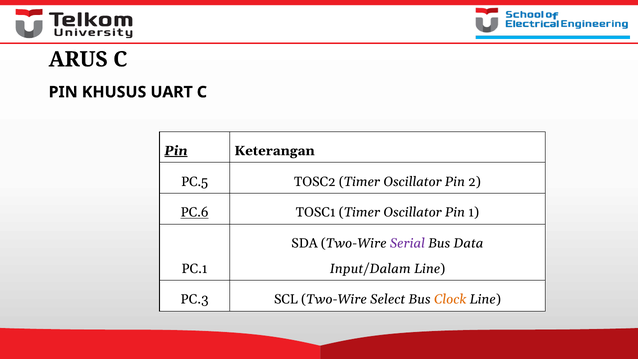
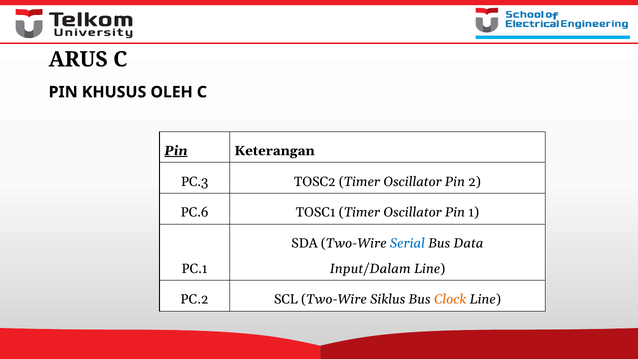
UART: UART -> OLEH (172, 92)
PC.5: PC.5 -> PC.3 (195, 182)
PC.6 underline: present -> none (195, 212)
Serial colour: purple -> blue (407, 243)
PC.3: PC.3 -> PC.2 (195, 299)
Select: Select -> Siklus (388, 299)
